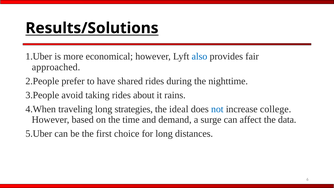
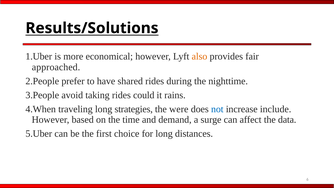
also colour: blue -> orange (199, 56)
about: about -> could (144, 95)
ideal: ideal -> were (179, 109)
college: college -> include (276, 109)
